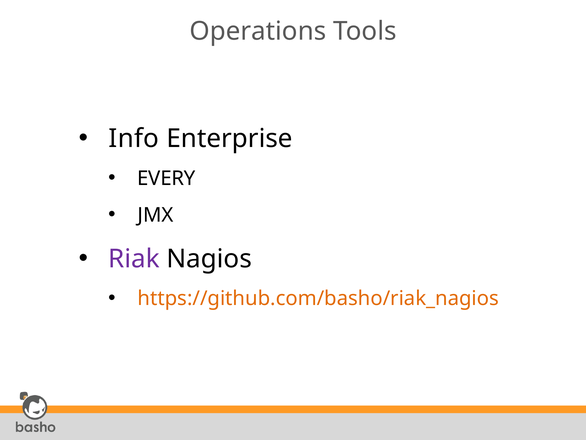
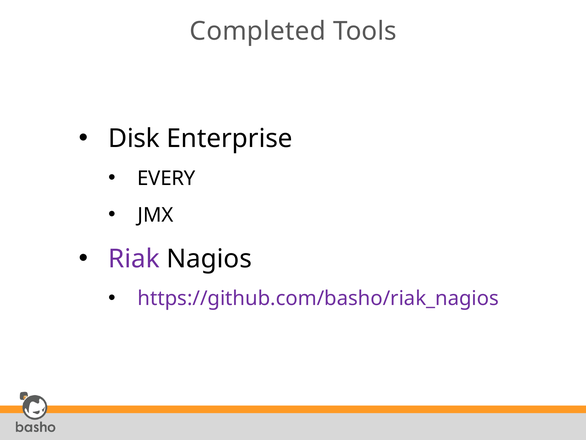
Operations: Operations -> Completed (258, 31)
Info: Info -> Disk (134, 139)
https://github.com/basho/riak_nagios colour: orange -> purple (318, 298)
